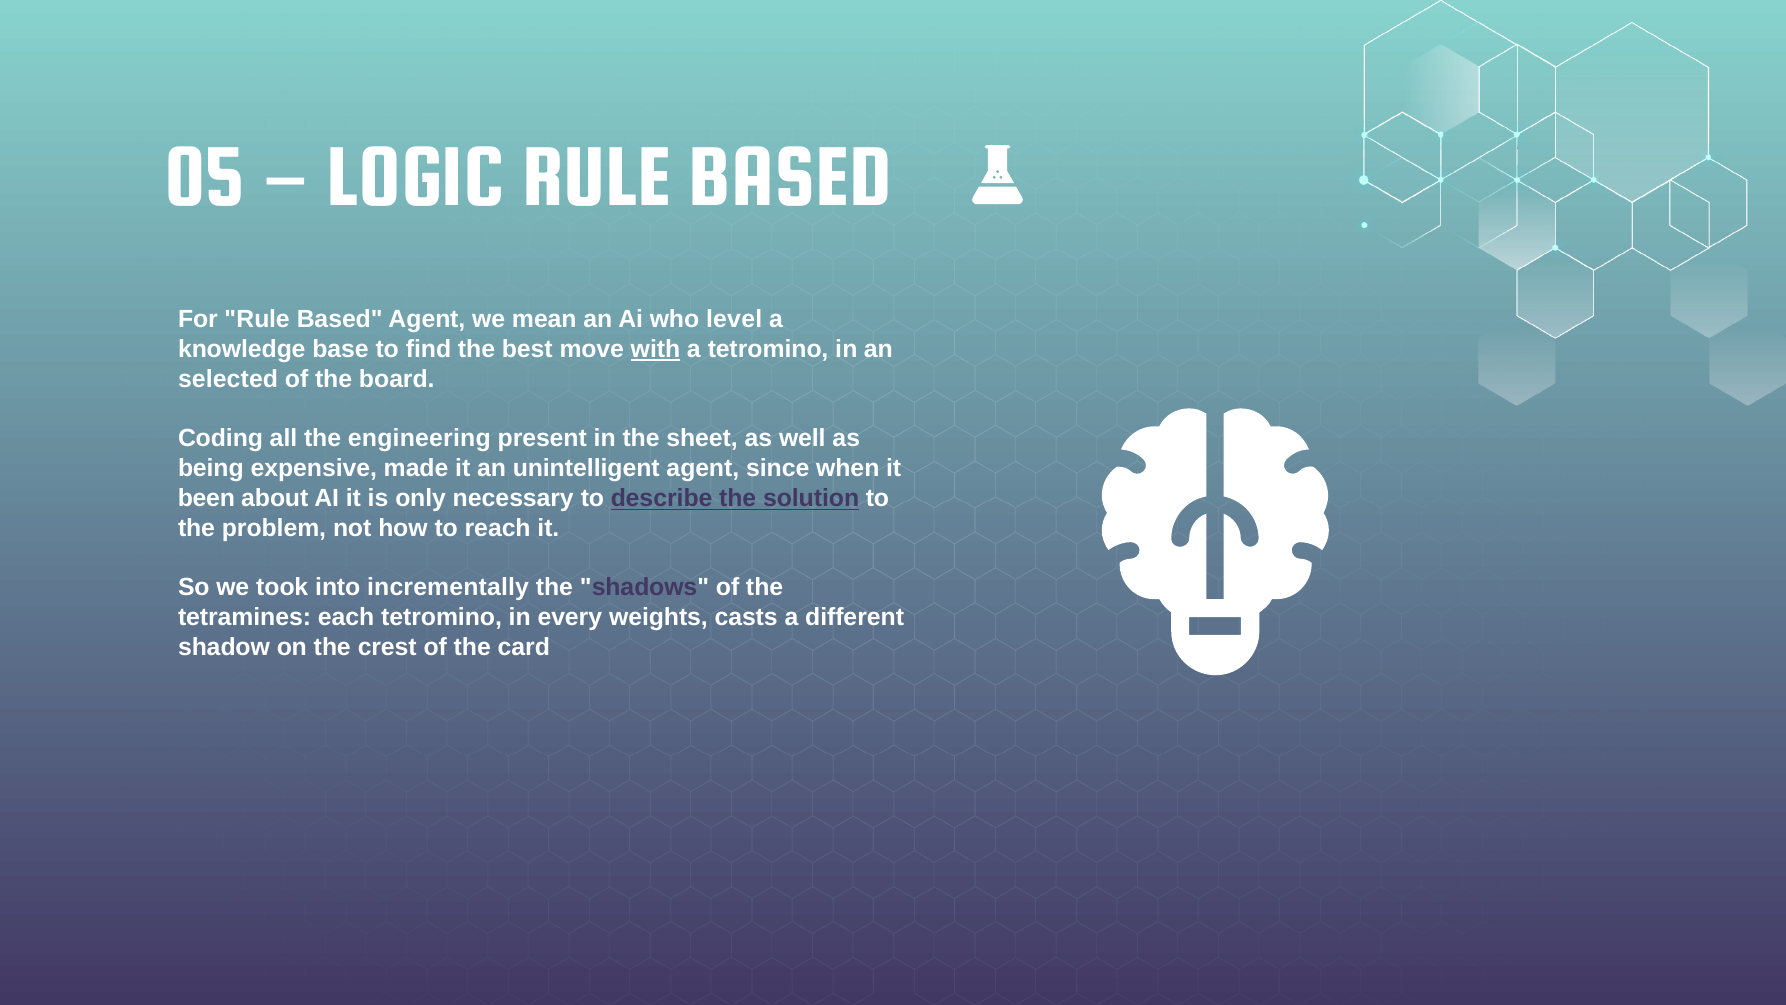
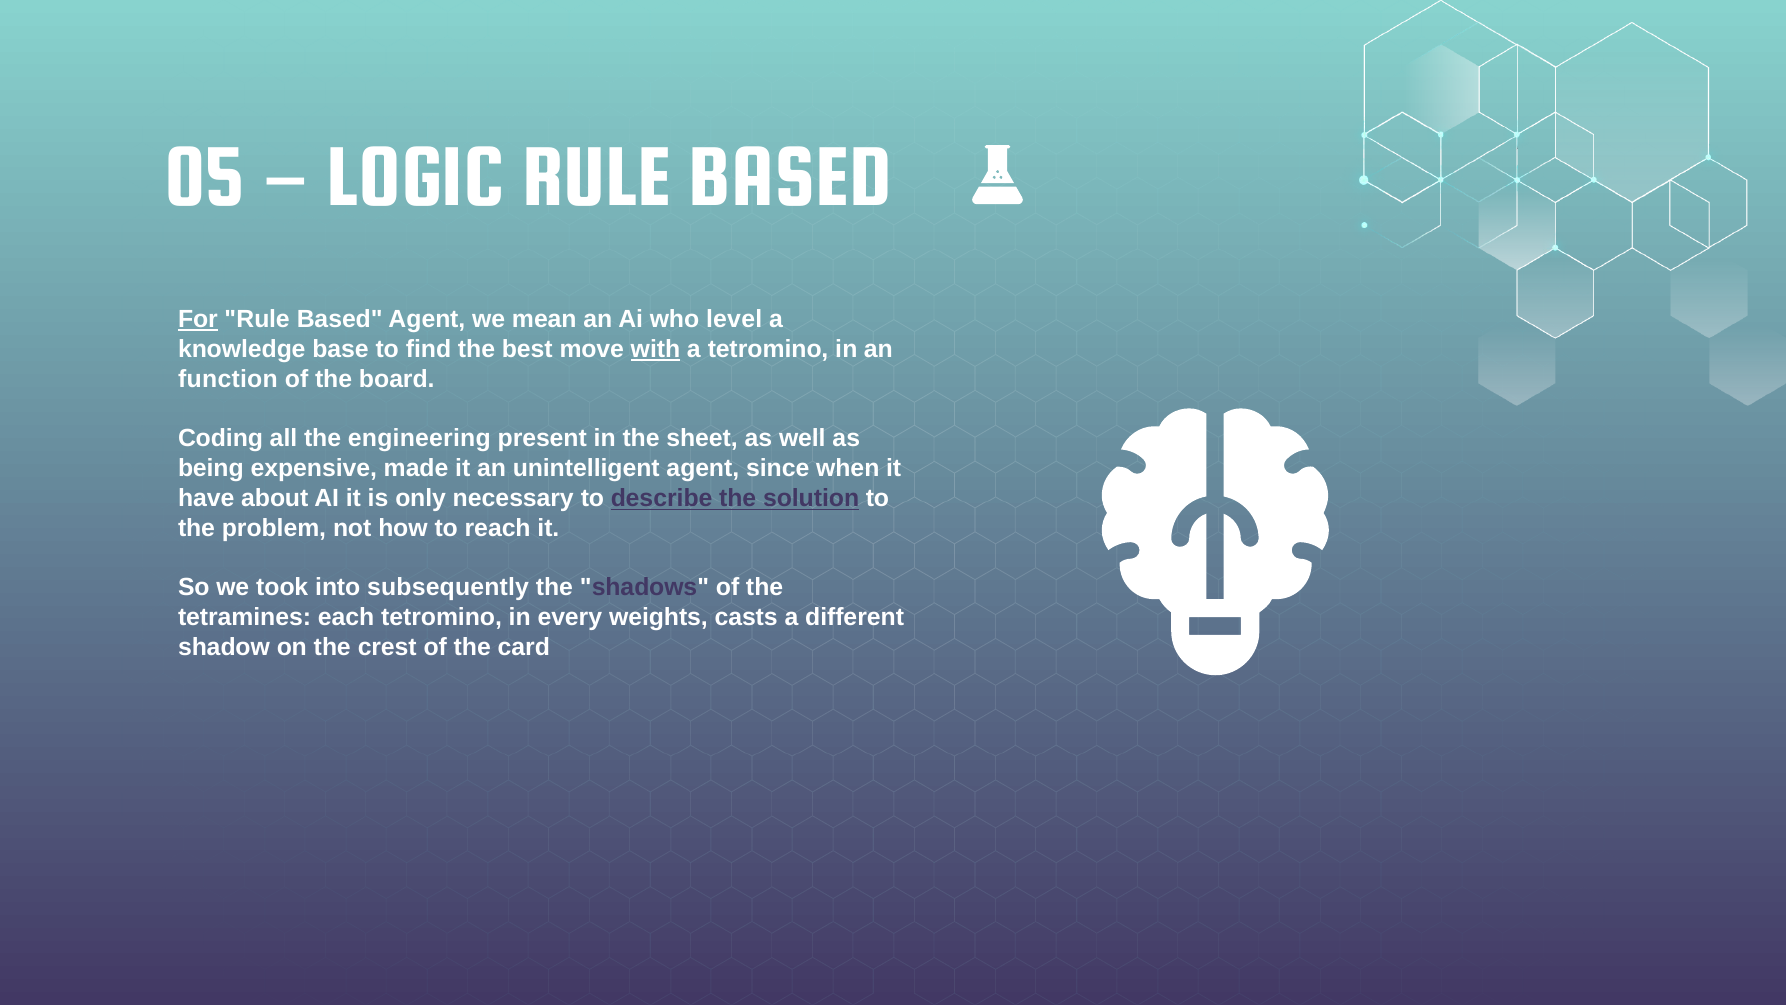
For underline: none -> present (198, 319)
selected: selected -> function (228, 379)
been: been -> have (206, 498)
incrementally: incrementally -> subsequently (448, 588)
